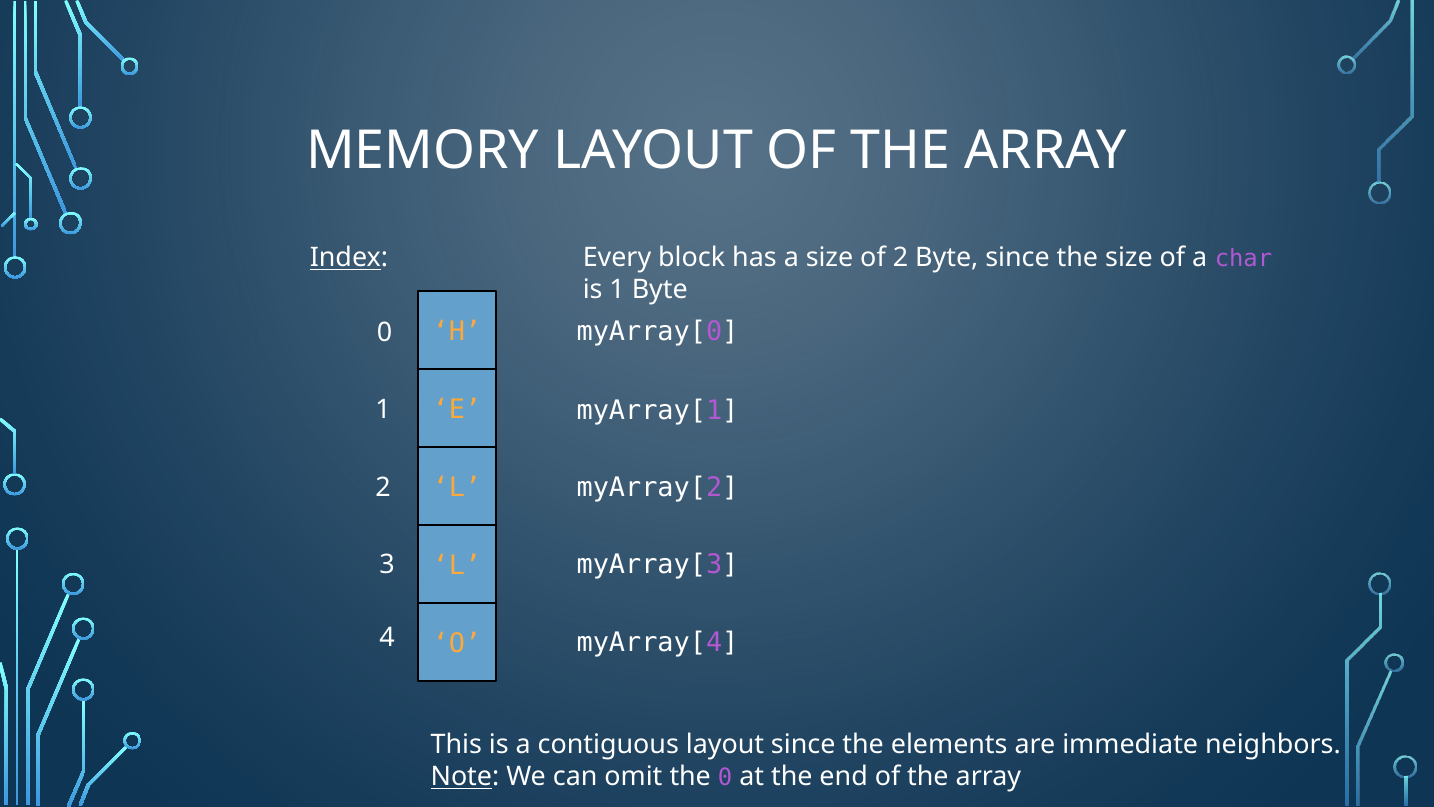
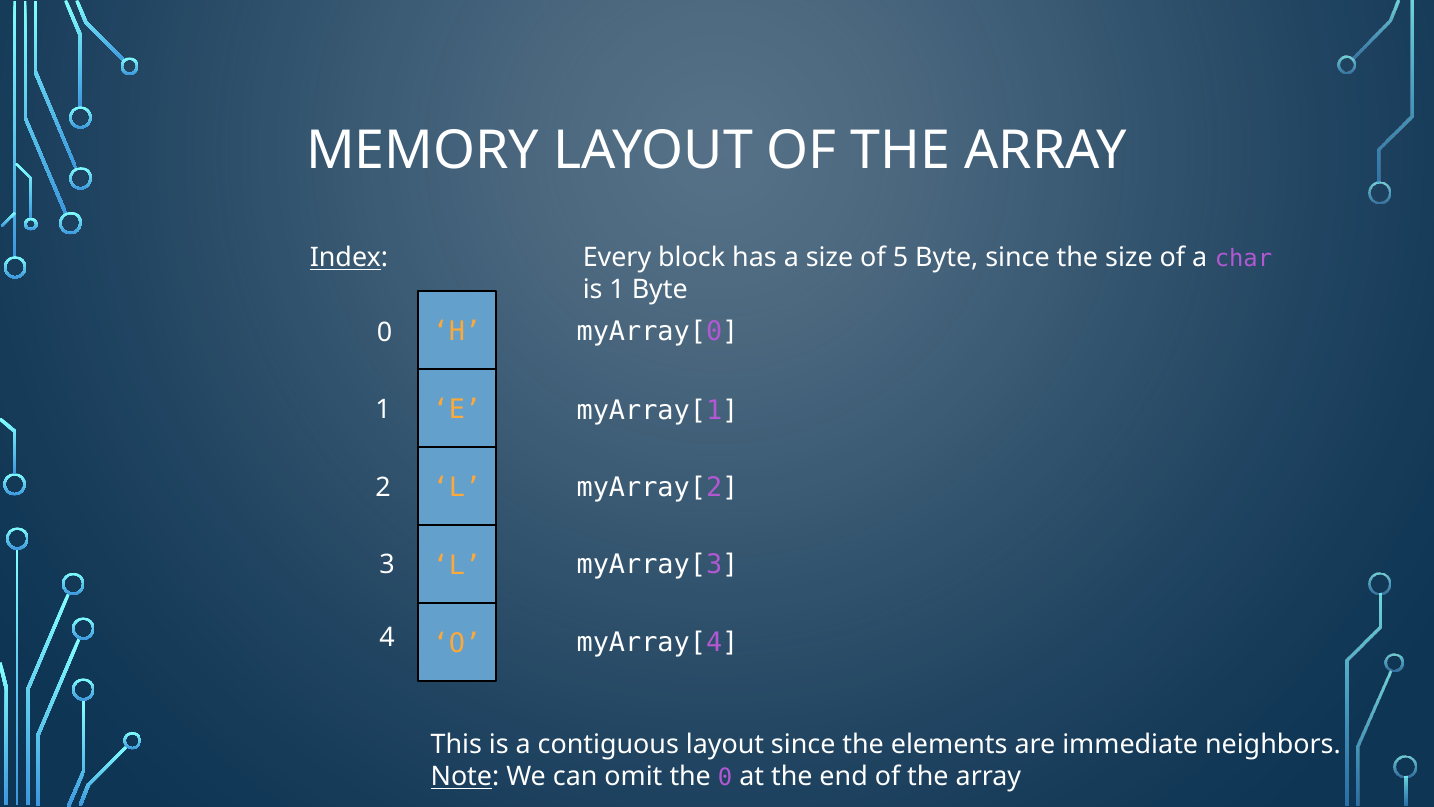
of 2: 2 -> 5 (901, 257)
